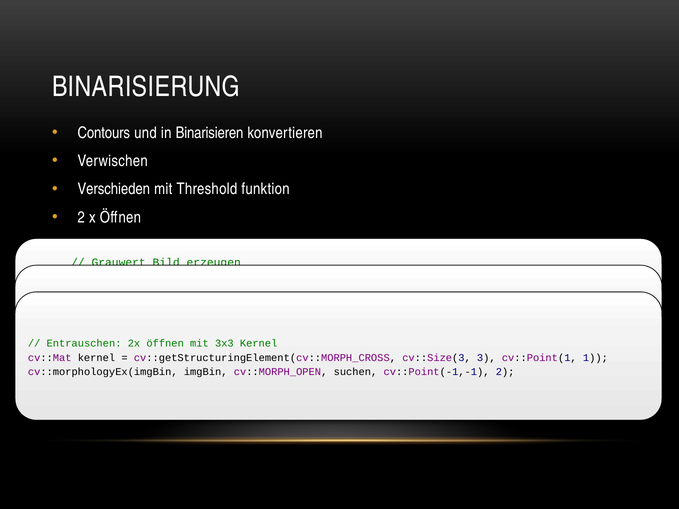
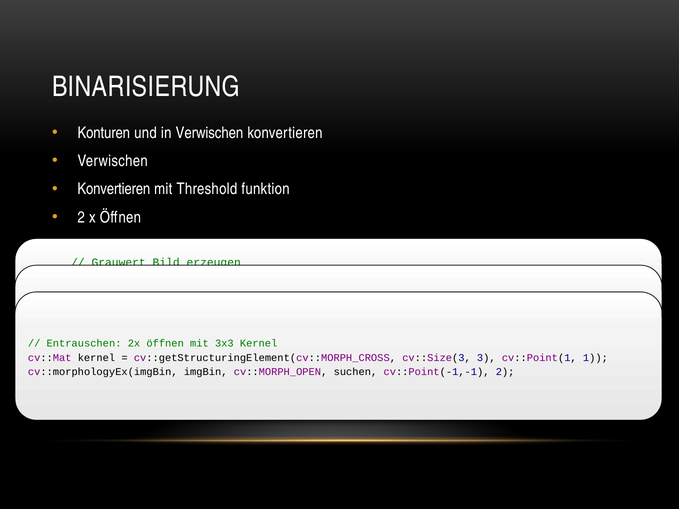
Contours: Contours -> Konturen (104, 133)
in Binarisieren: Binarisieren -> Verwischen (209, 133)
Verschieden: Verschieden -> Konvertieren (114, 189)
